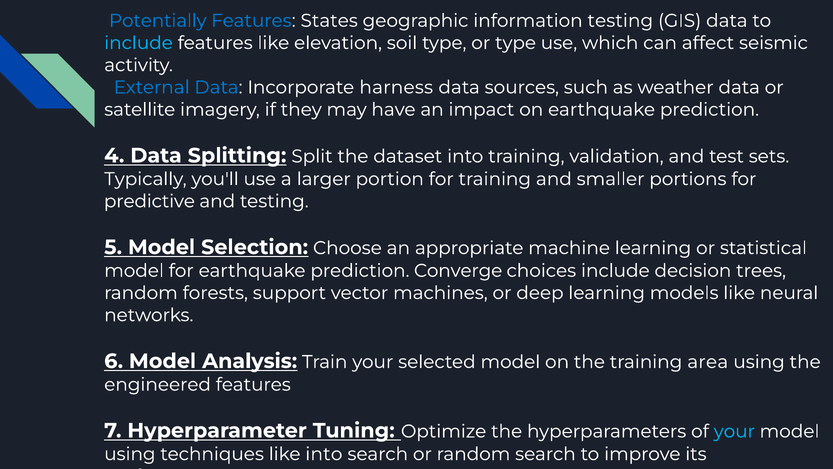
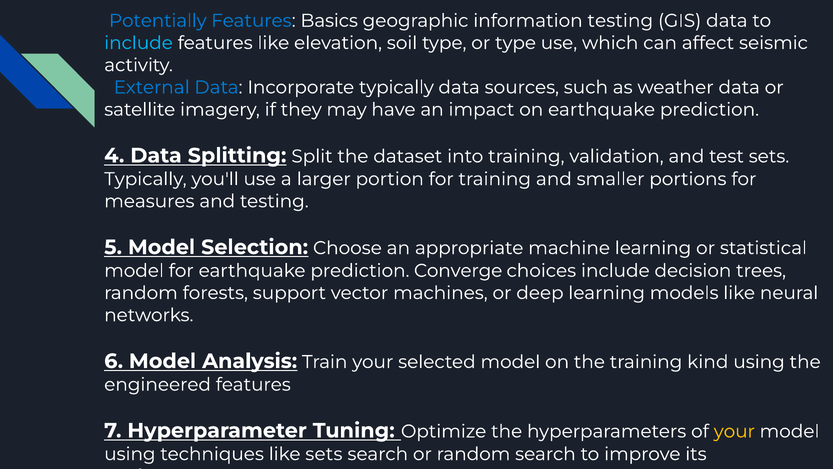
States: States -> Basics (329, 21)
Incorporate harness: harness -> typically (396, 87)
predictive: predictive -> measures (149, 201)
area: area -> kind (708, 362)
your colour: light blue -> yellow (734, 431)
like into: into -> sets (324, 454)
